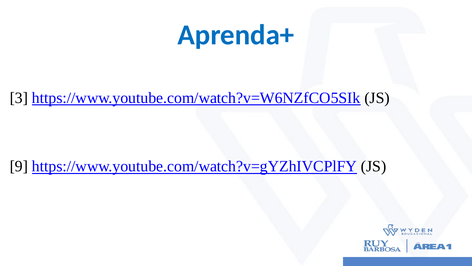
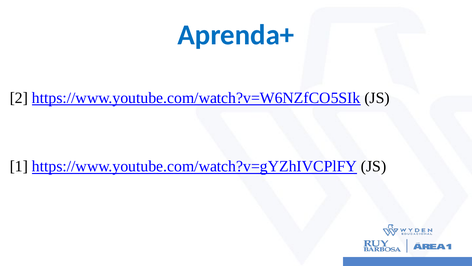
3: 3 -> 2 (19, 98)
9: 9 -> 1 (19, 166)
